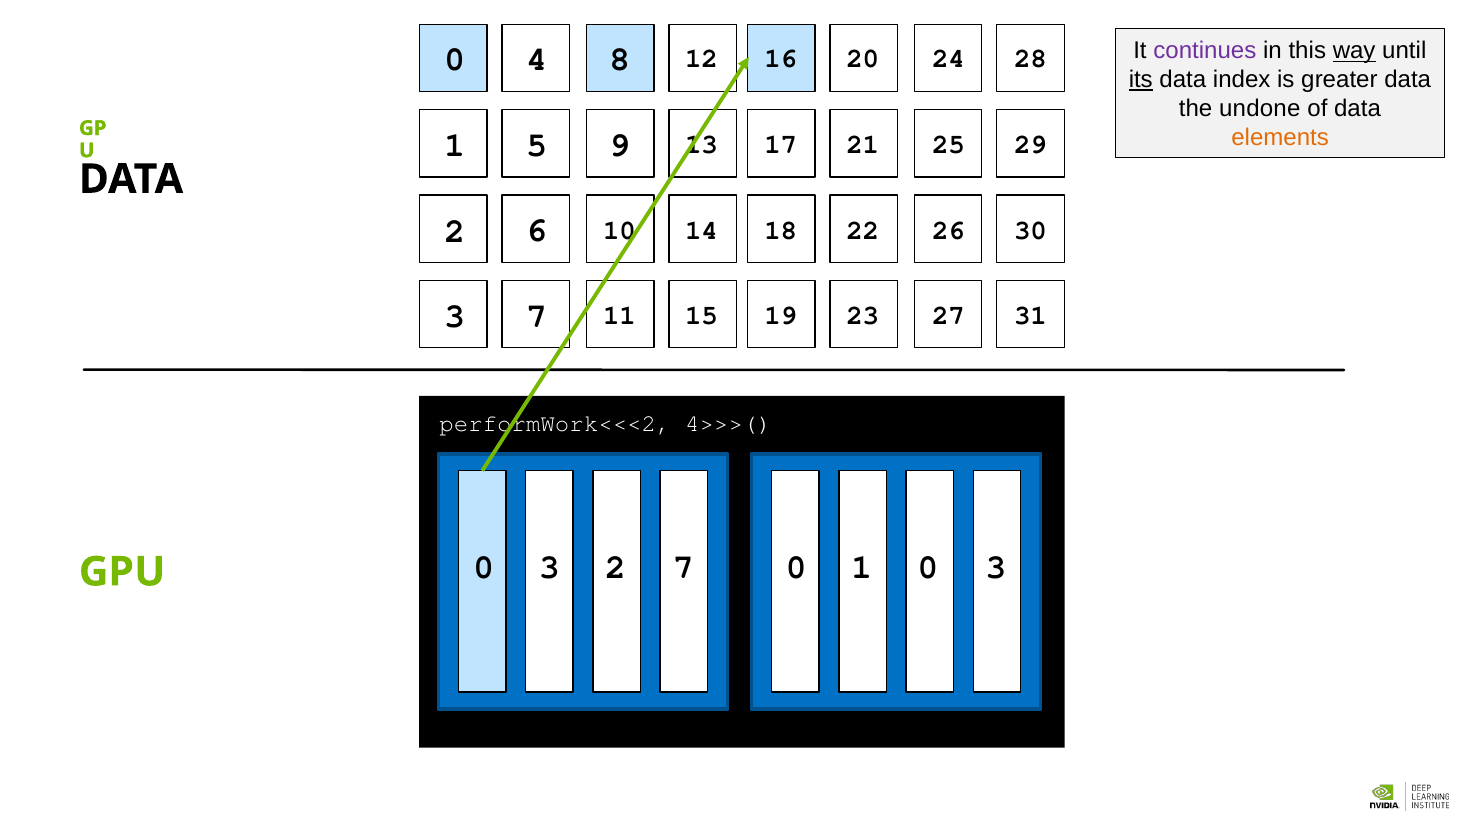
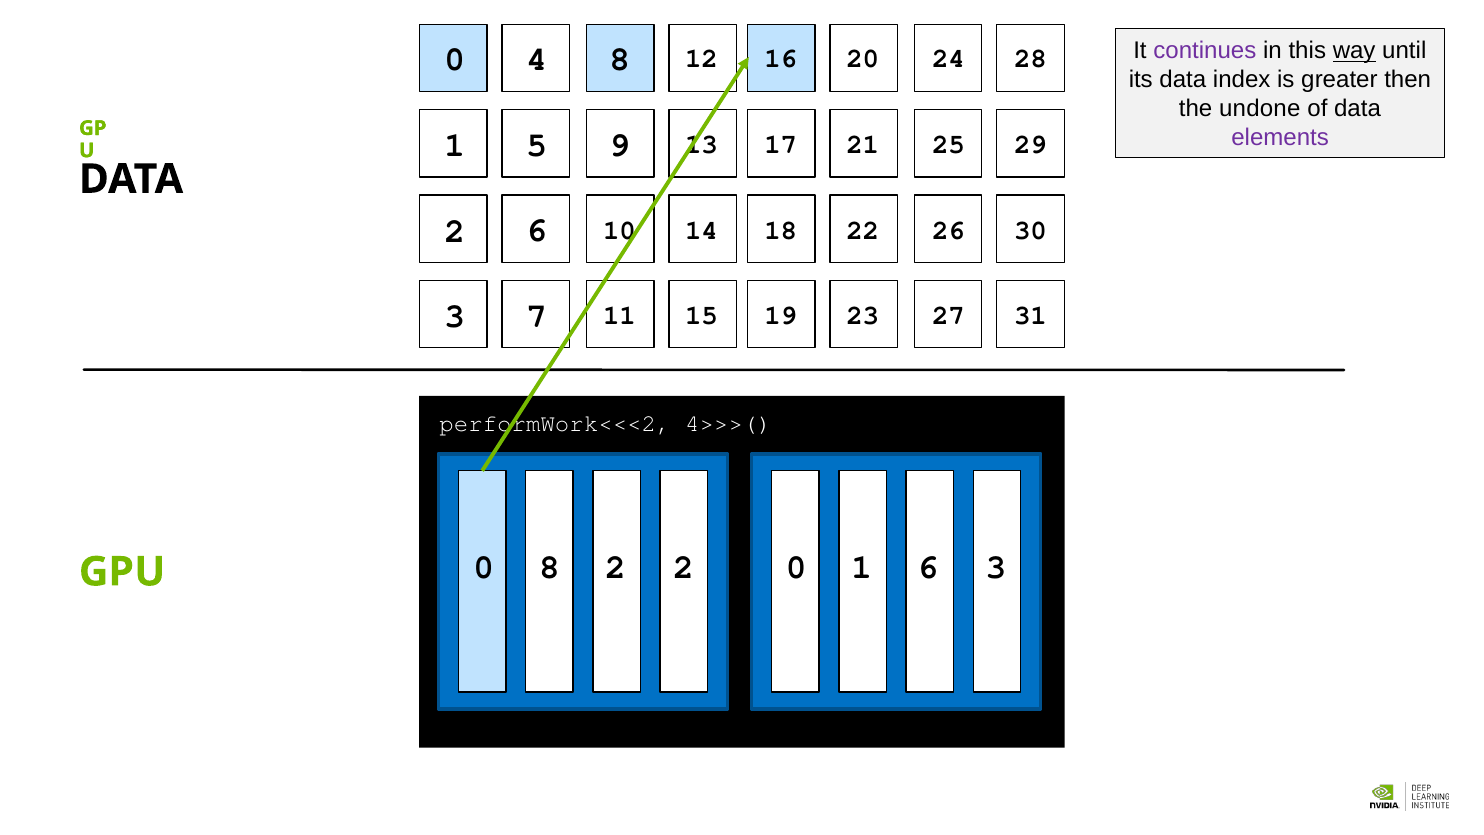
its underline: present -> none (1141, 80)
greater data: data -> then (1408, 80)
elements colour: orange -> purple (1280, 137)
3: 3 -> 8 (549, 567)
2 7: 7 -> 2 (683, 567)
1 0: 0 -> 6 (928, 567)
